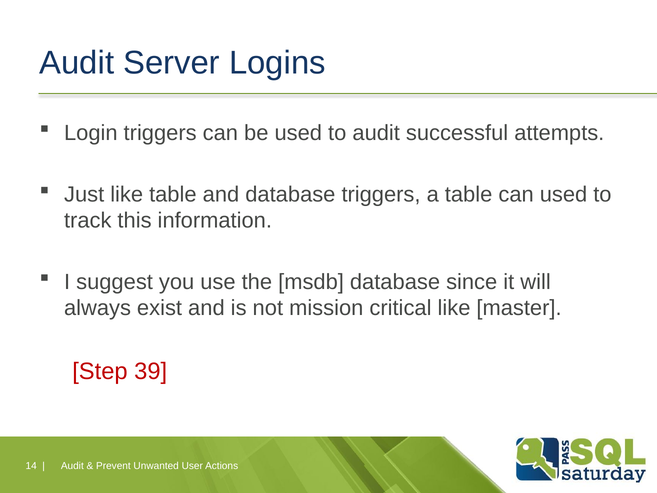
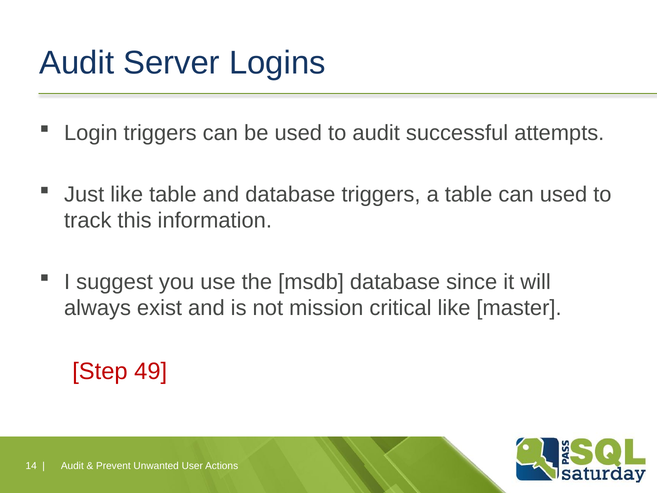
39: 39 -> 49 (151, 371)
